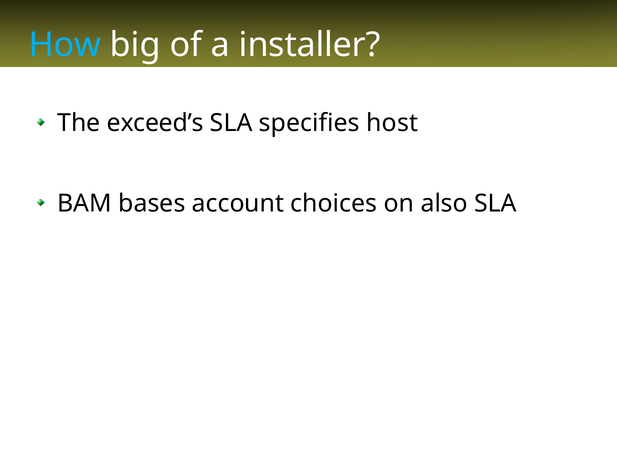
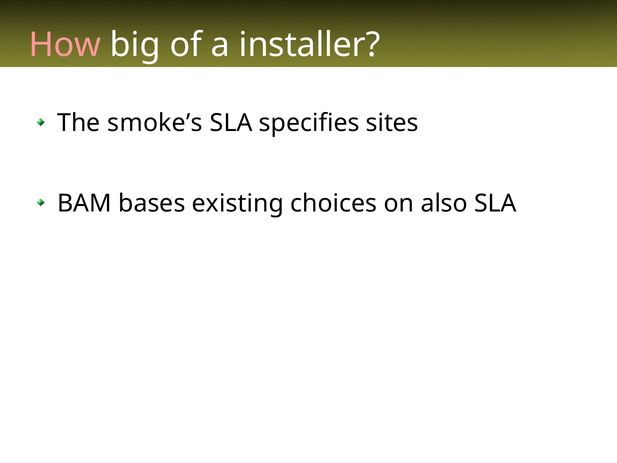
How colour: light blue -> pink (65, 45)
exceed’s: exceed’s -> smoke’s (155, 123)
host: host -> sites (392, 123)
account: account -> existing (238, 203)
